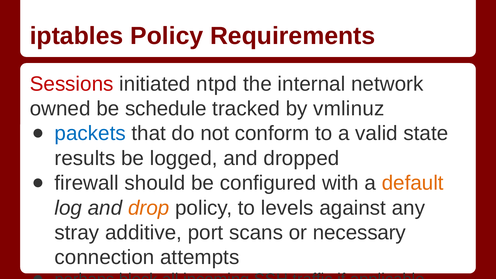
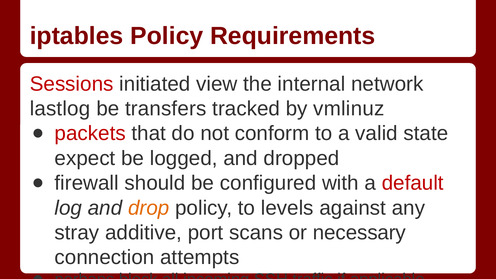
ntpd: ntpd -> view (217, 84)
owned: owned -> lastlog (60, 109)
schedule: schedule -> transfers (166, 109)
packets colour: blue -> red (90, 134)
results: results -> expect (85, 158)
default colour: orange -> red (413, 183)
